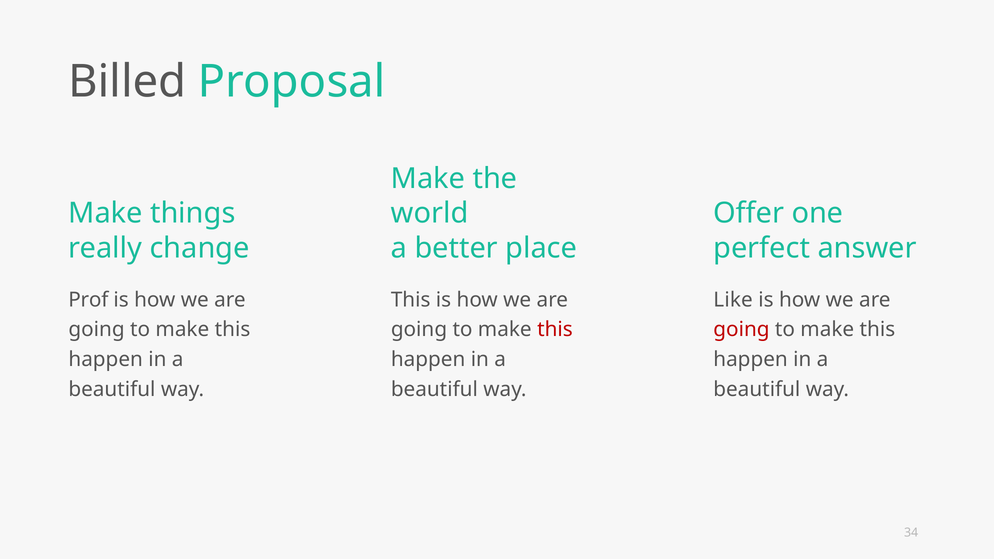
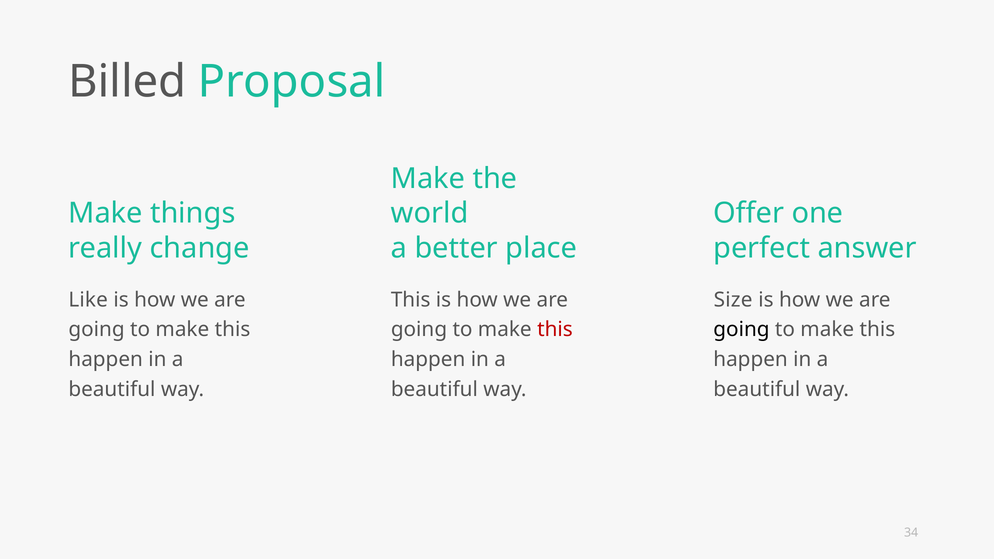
Prof: Prof -> Like (88, 300)
Like: Like -> Size (733, 300)
going colour: red -> black (741, 330)
